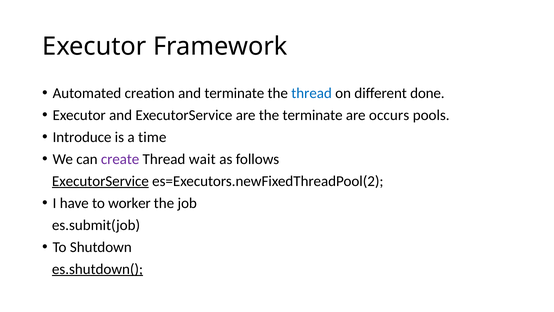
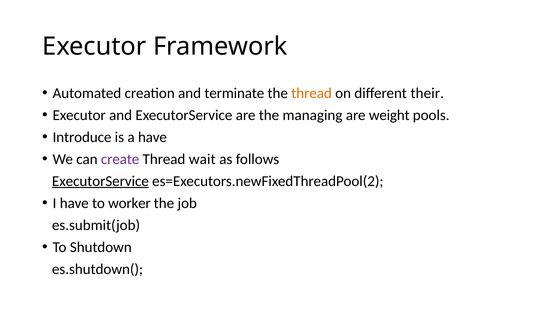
thread colour: blue -> orange (312, 93)
done: done -> their (427, 93)
the terminate: terminate -> managing (313, 115)
occurs: occurs -> weight (389, 115)
a time: time -> have (152, 137)
es.shutdown( underline: present -> none (97, 269)
